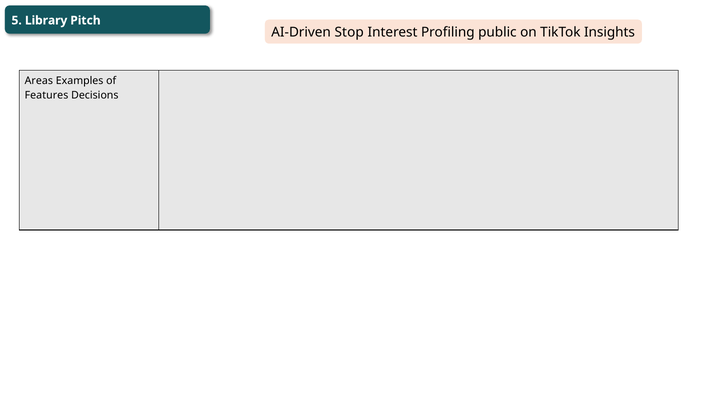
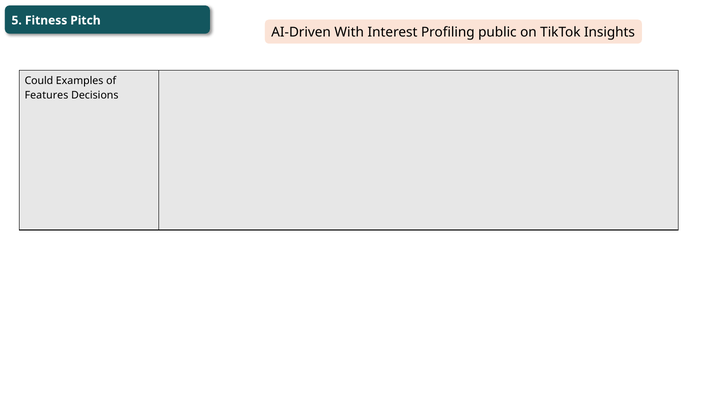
Library: Library -> Fitness (46, 20)
Stop: Stop -> With (349, 33)
Areas: Areas -> Could (39, 81)
